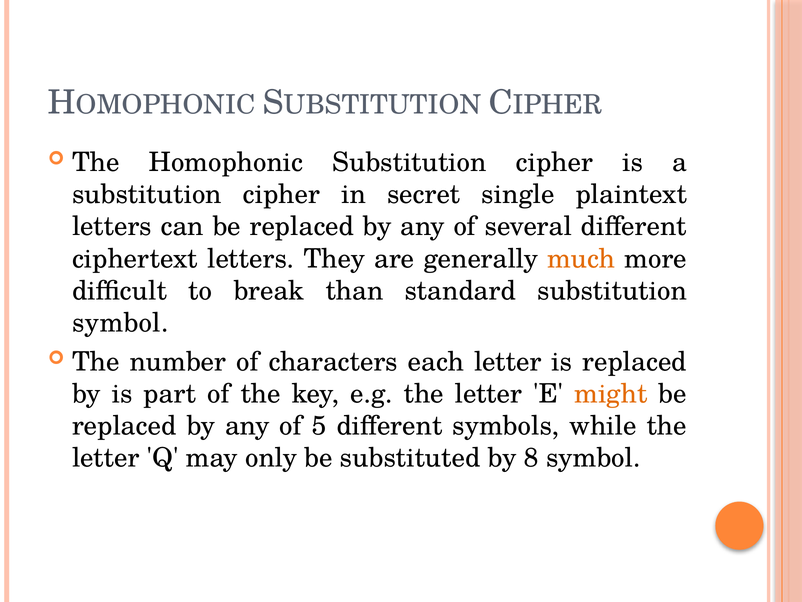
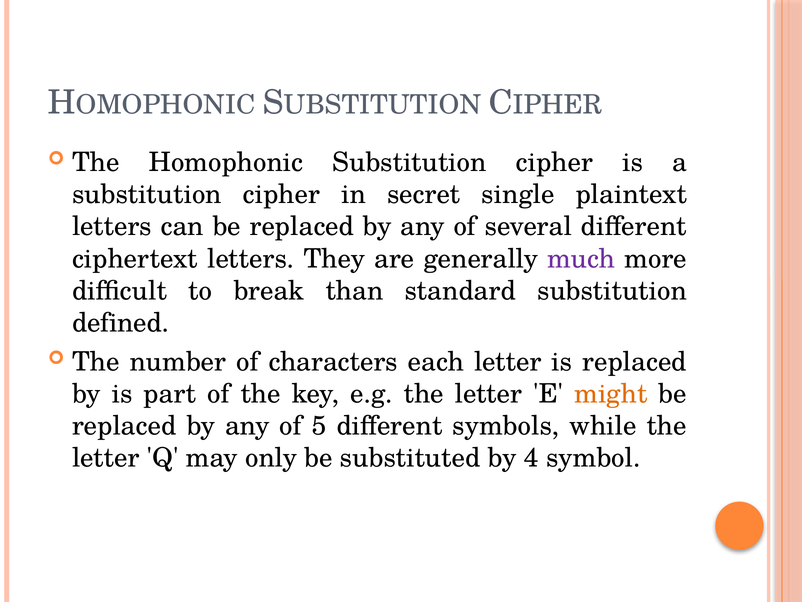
much colour: orange -> purple (581, 258)
symbol: symbol -> defined (121, 323)
8: 8 -> 4 (531, 458)
